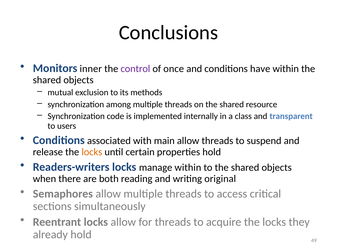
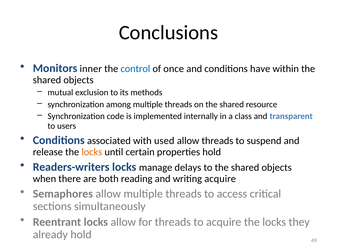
control colour: purple -> blue (135, 69)
main: main -> used (164, 141)
manage within: within -> delays (188, 168)
writing original: original -> acquire (220, 179)
